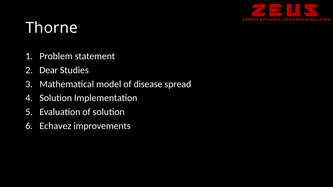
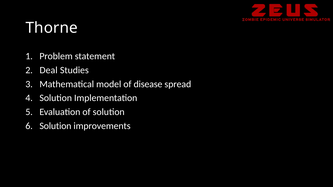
Dear: Dear -> Deal (49, 70)
Echavez: Echavez -> Solution (55, 126)
